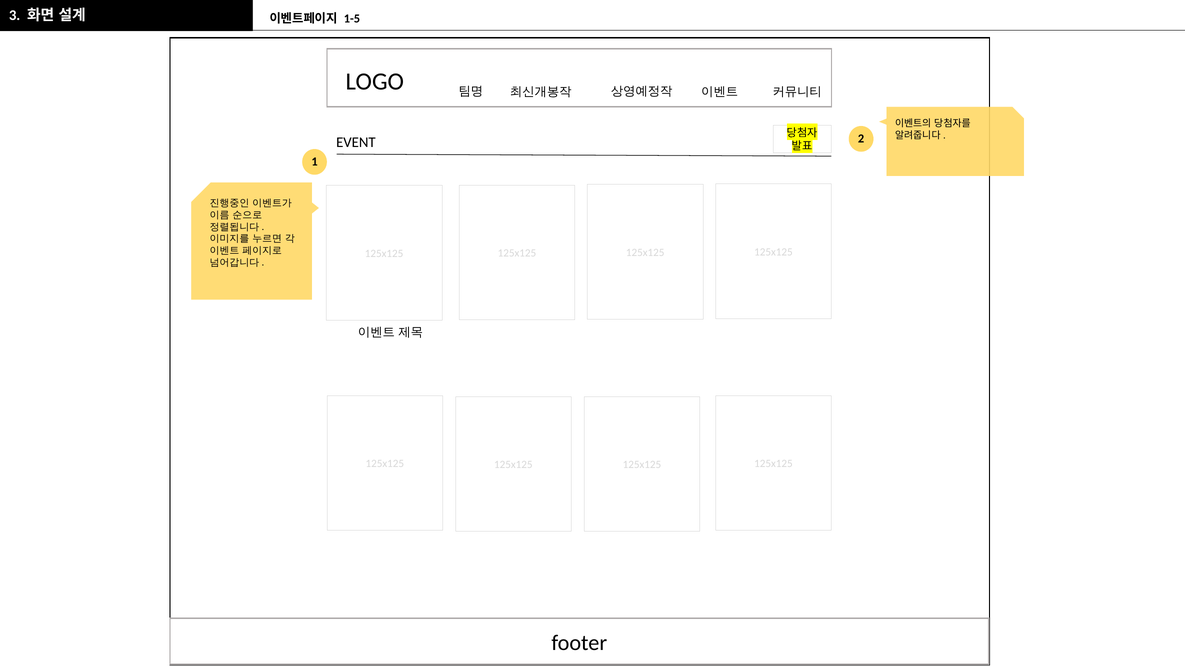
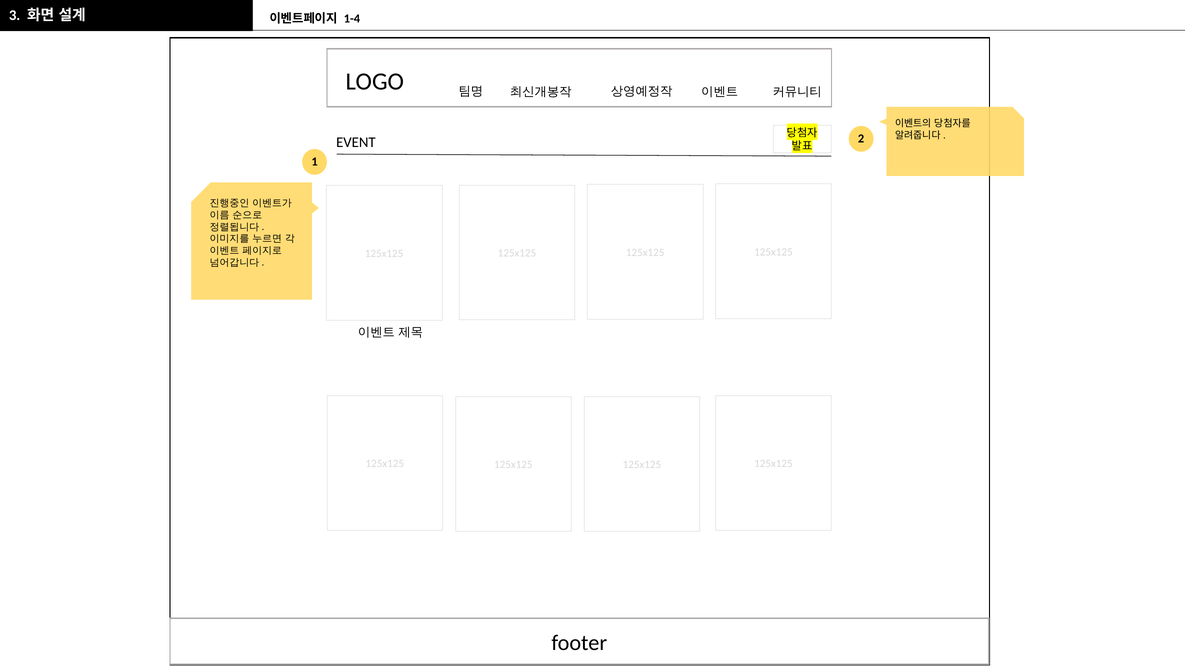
1-5: 1-5 -> 1-4 (352, 19)
